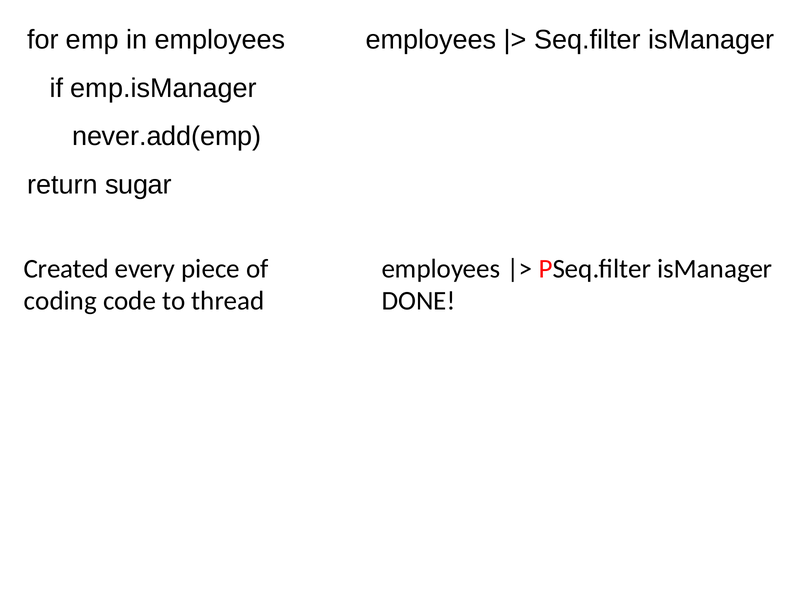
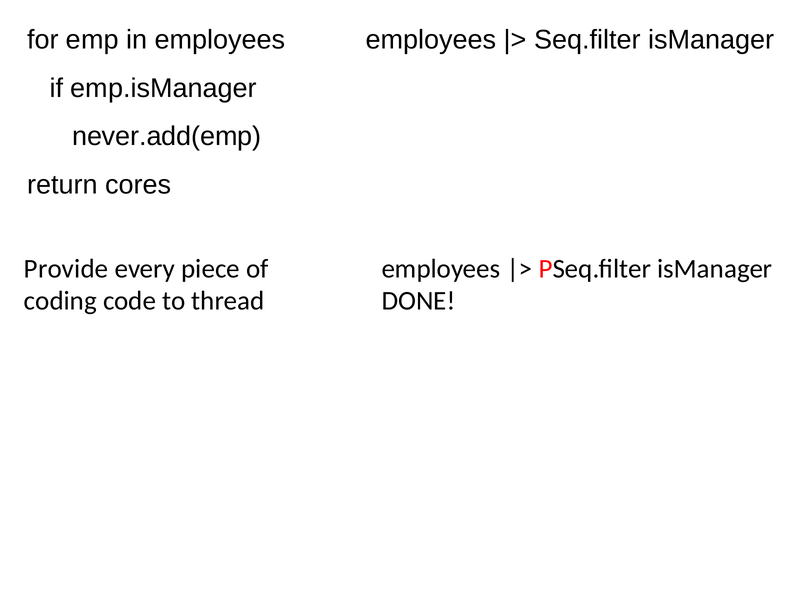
sugar: sugar -> cores (138, 185)
Created: Created -> Provide (66, 269)
